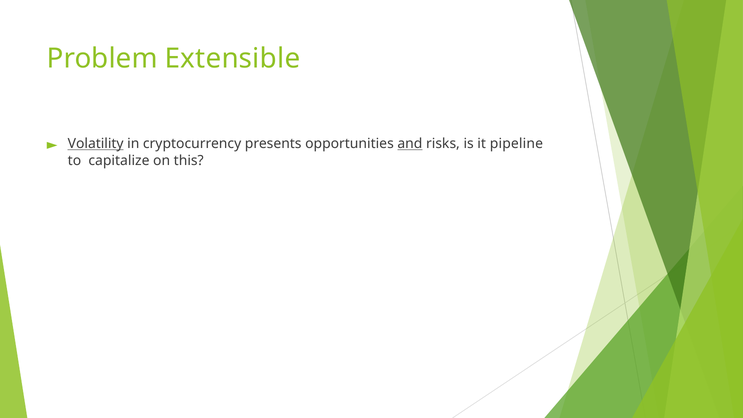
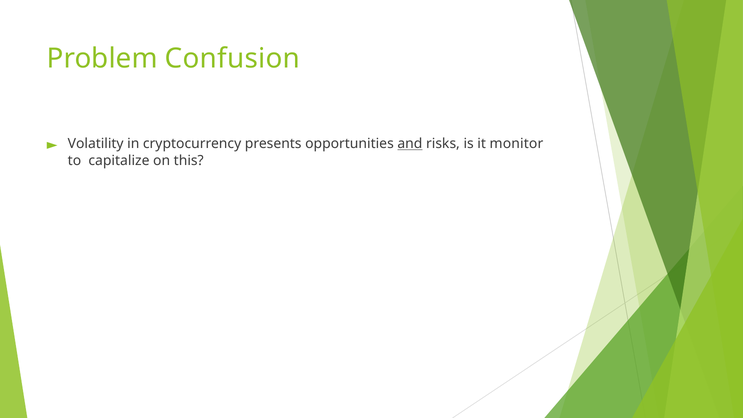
Extensible: Extensible -> Confusion (232, 59)
Volatility underline: present -> none (96, 144)
pipeline: pipeline -> monitor (516, 144)
